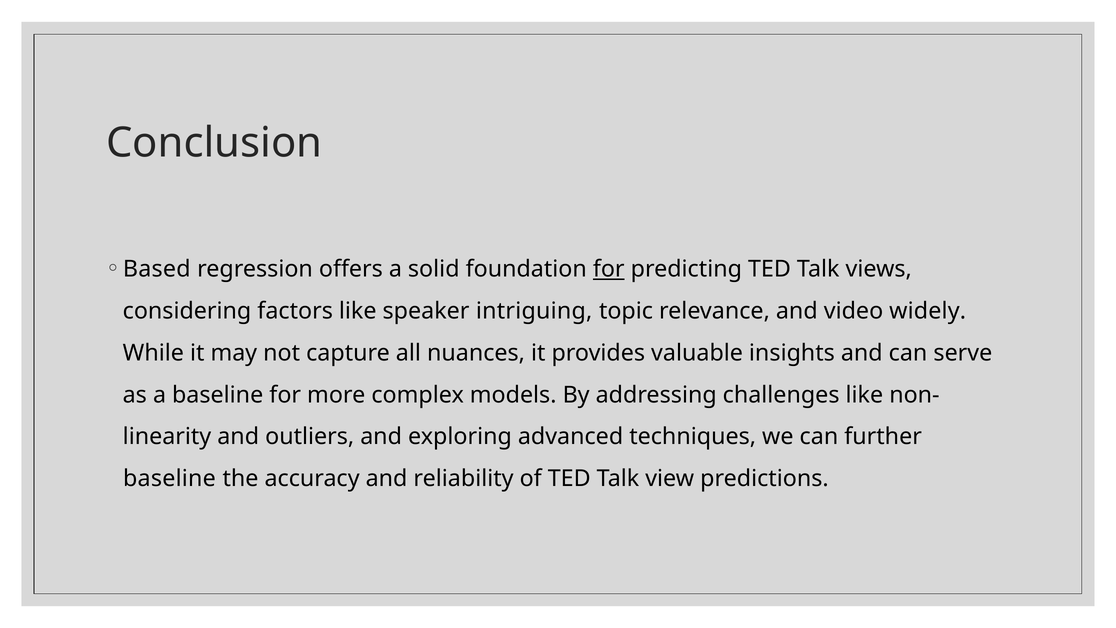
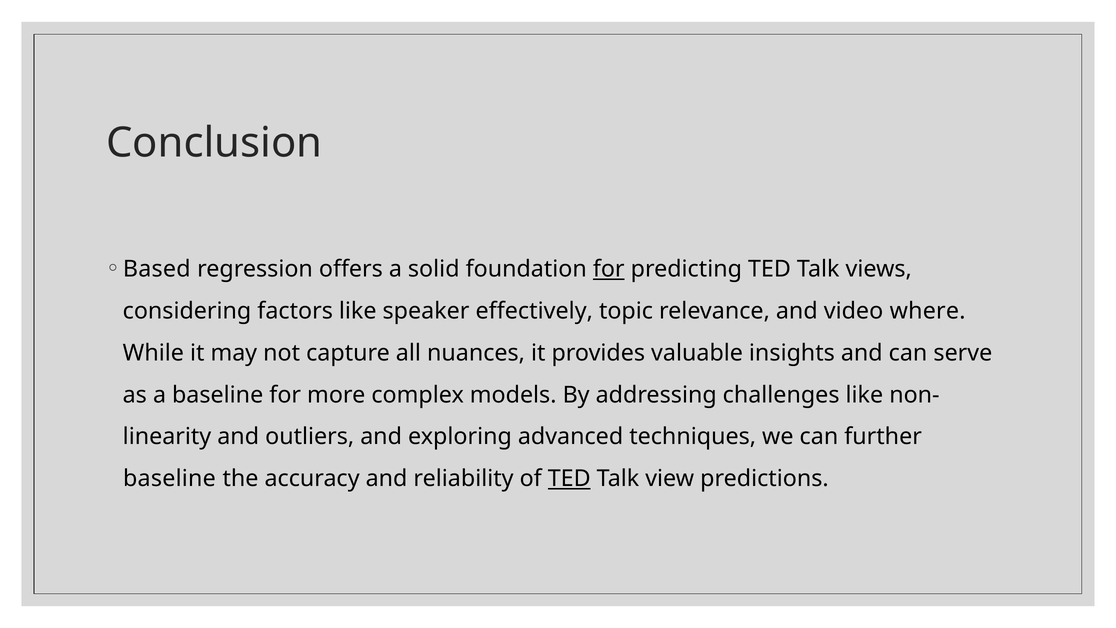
intriguing: intriguing -> effectively (534, 311)
widely: widely -> where (928, 311)
TED underline: none -> present (569, 479)
